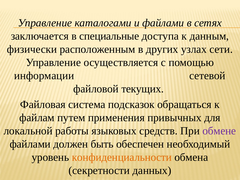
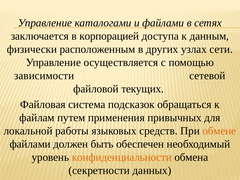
специальные: специальные -> корпорацией (109, 36)
информации: информации -> зависимости (44, 76)
обмене colour: purple -> orange (219, 131)
